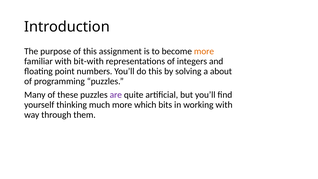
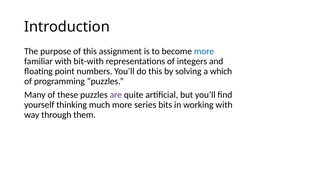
more colour: orange -> blue (204, 51)
about: about -> which (221, 71)
which: which -> series (145, 105)
